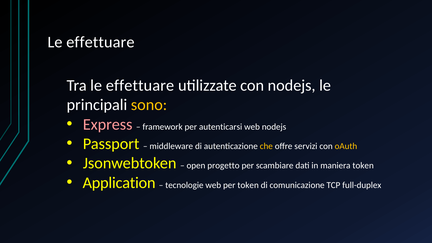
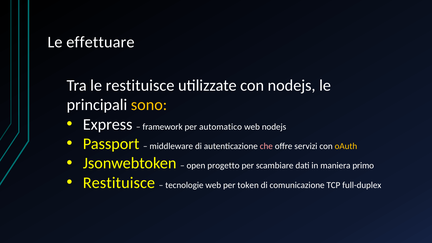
Tra le effettuare: effettuare -> restituisce (140, 85)
Express colour: pink -> white (108, 124)
autenticarsi: autenticarsi -> automatico (221, 127)
che colour: yellow -> pink (266, 146)
maniera token: token -> primo (363, 166)
Application: Application -> Restituisce (119, 183)
